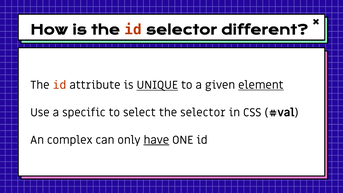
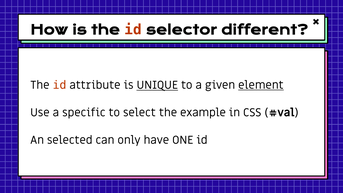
the selector: selector -> example (203, 112)
complex: complex -> selected (70, 140)
have underline: present -> none (156, 140)
